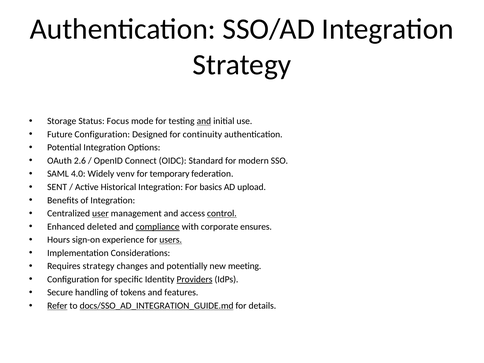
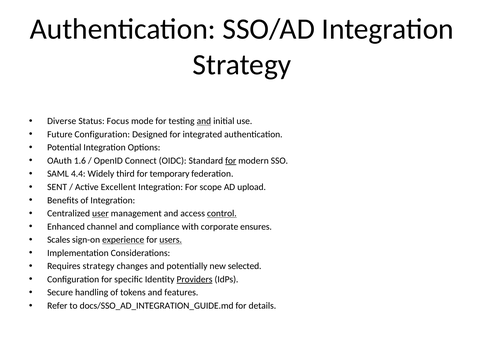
Storage: Storage -> Diverse (62, 121)
continuity: continuity -> integrated (202, 134)
2.6: 2.6 -> 1.6 (80, 161)
for underline: none -> present (231, 161)
4.0: 4.0 -> 4.4 (78, 174)
venv: venv -> third (126, 174)
Historical: Historical -> Excellent (118, 187)
basics: basics -> scope (211, 187)
deleted: deleted -> channel (102, 227)
compliance underline: present -> none (158, 227)
Hours: Hours -> Scales (59, 240)
experience underline: none -> present (123, 240)
meeting: meeting -> selected (245, 266)
Refer underline: present -> none (57, 306)
docs/SSO_AD_INTEGRATION_GUIDE.md underline: present -> none (157, 306)
